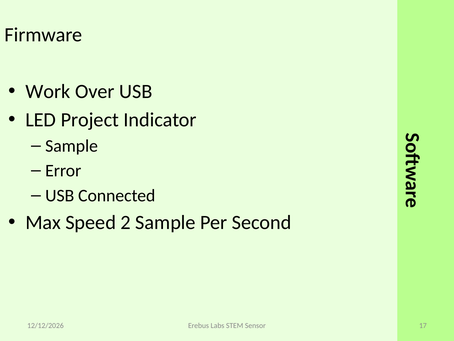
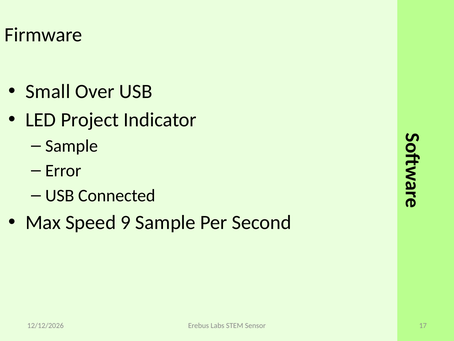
Work: Work -> Small (48, 91)
2: 2 -> 9 (126, 222)
